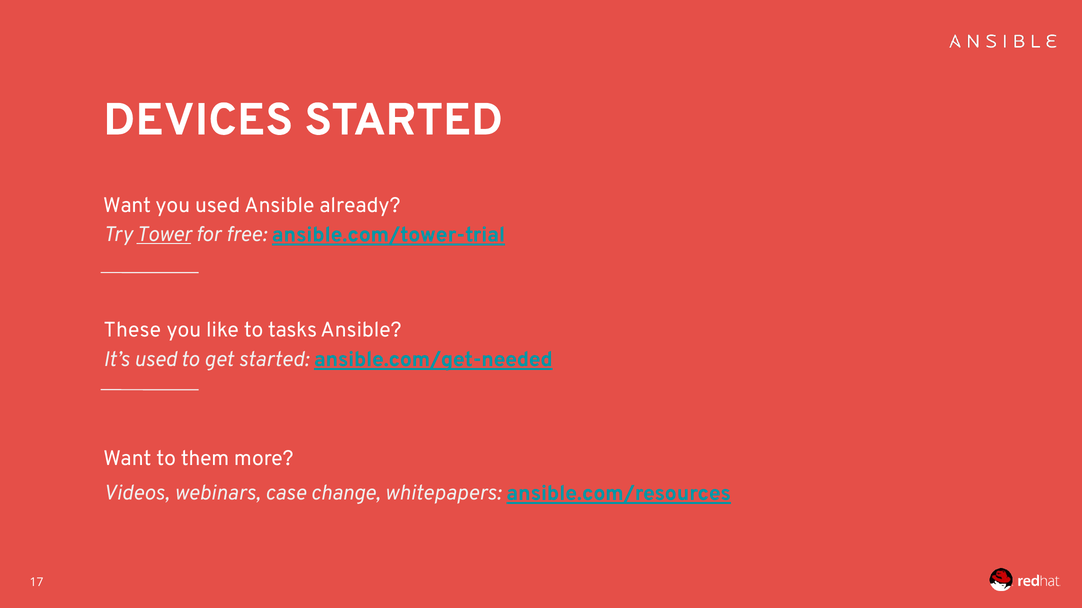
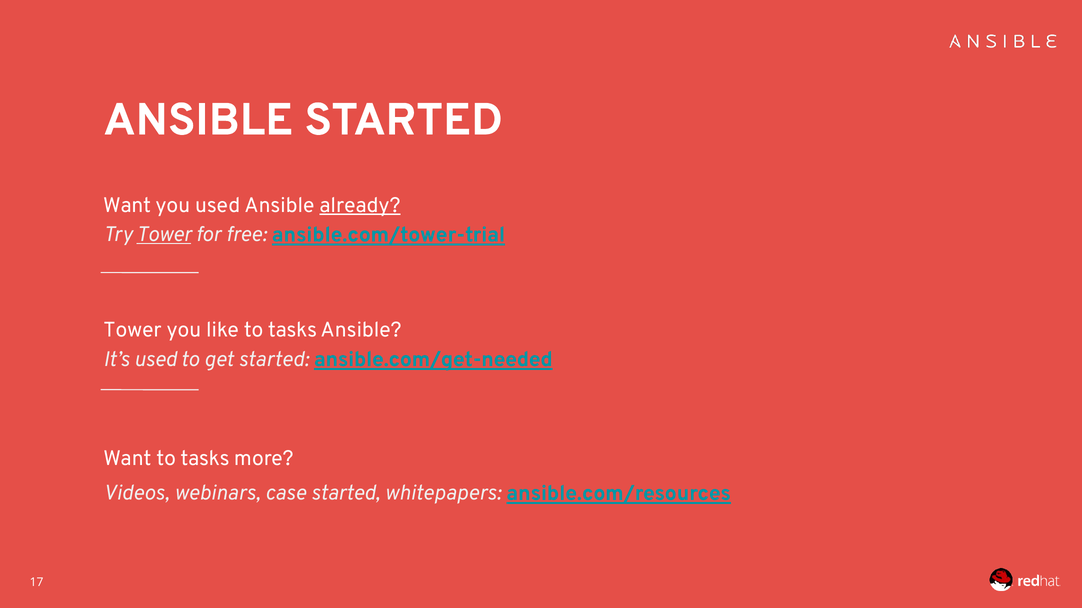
DEVICES: DEVICES -> ANSIBLE (198, 120)
already underline: none -> present (360, 205)
These: These -> Tower (132, 330)
Want to them: them -> tasks (205, 459)
case change: change -> started (345, 494)
